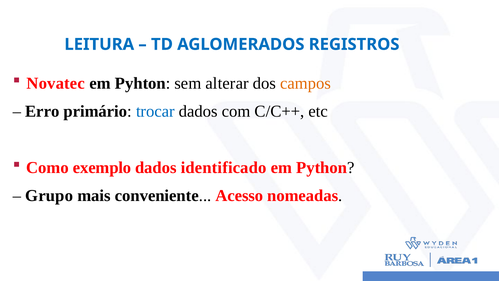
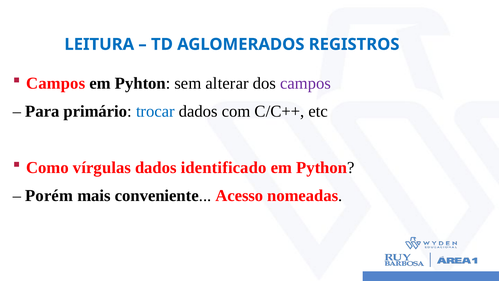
Novatec: Novatec -> Campos (56, 83)
campos colour: orange -> purple (306, 83)
Erro: Erro -> Para (42, 111)
exemplo: exemplo -> vírgulas (102, 167)
Grupo: Grupo -> Porém (49, 196)
